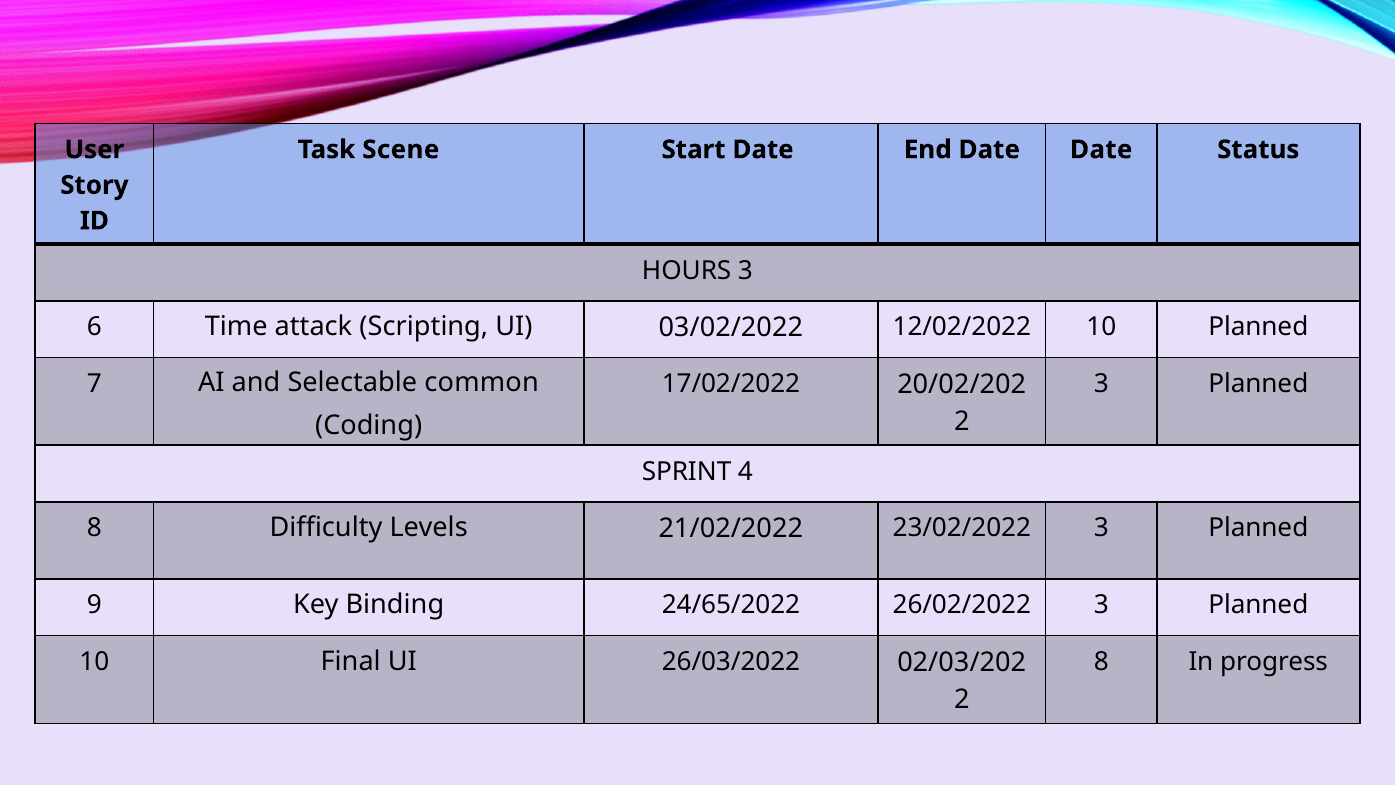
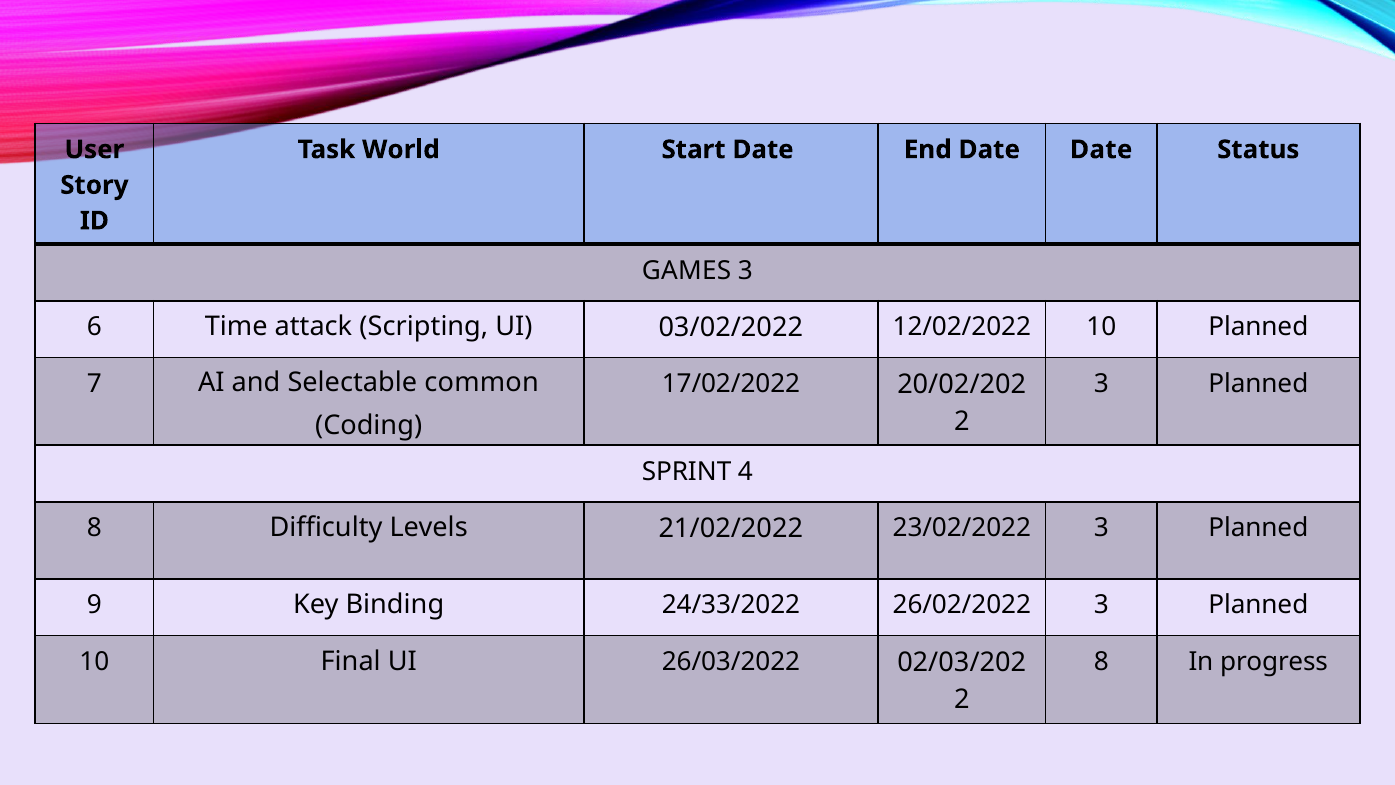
Scene: Scene -> World (401, 150)
HOURS: HOURS -> GAMES (687, 270)
24/65/2022: 24/65/2022 -> 24/33/2022 (731, 605)
